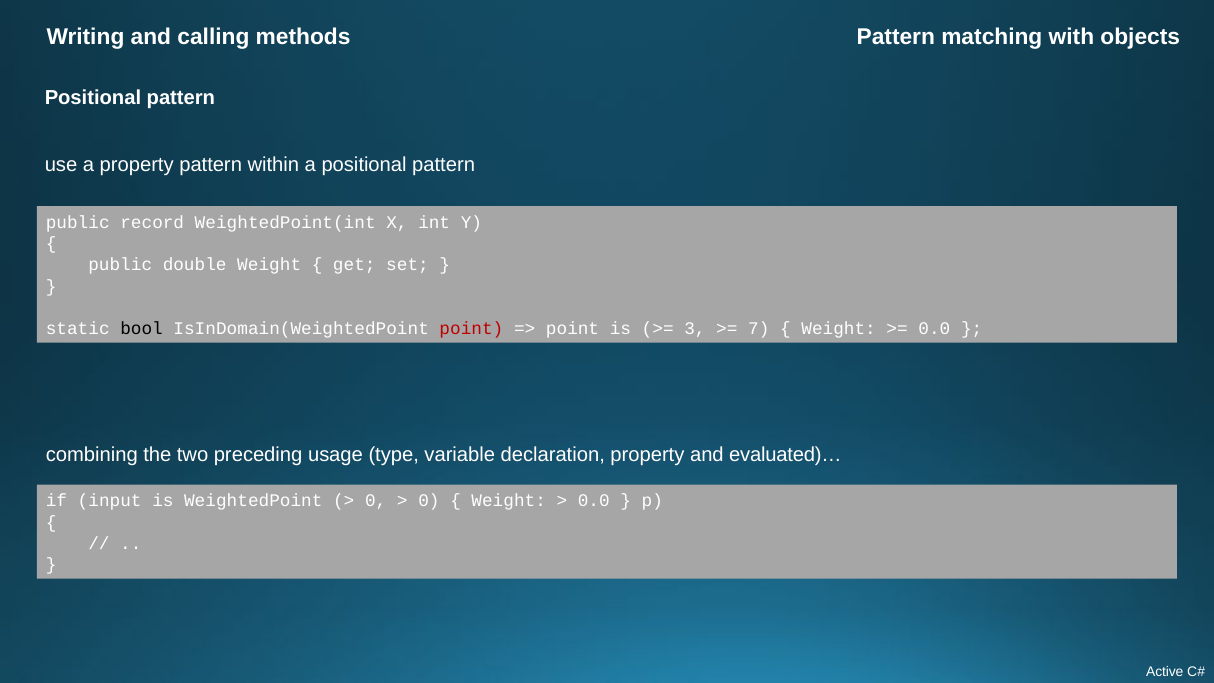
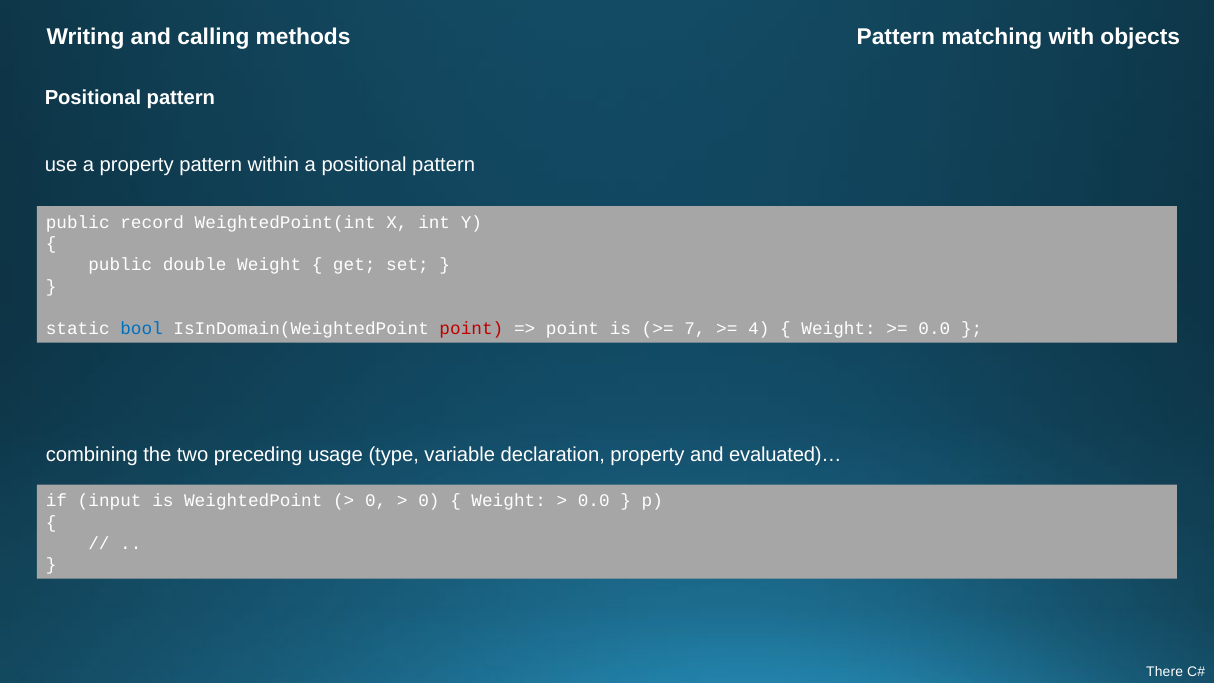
bool colour: black -> blue (142, 329)
3: 3 -> 7 (695, 329)
7: 7 -> 4 (759, 329)
Active: Active -> There (1165, 672)
